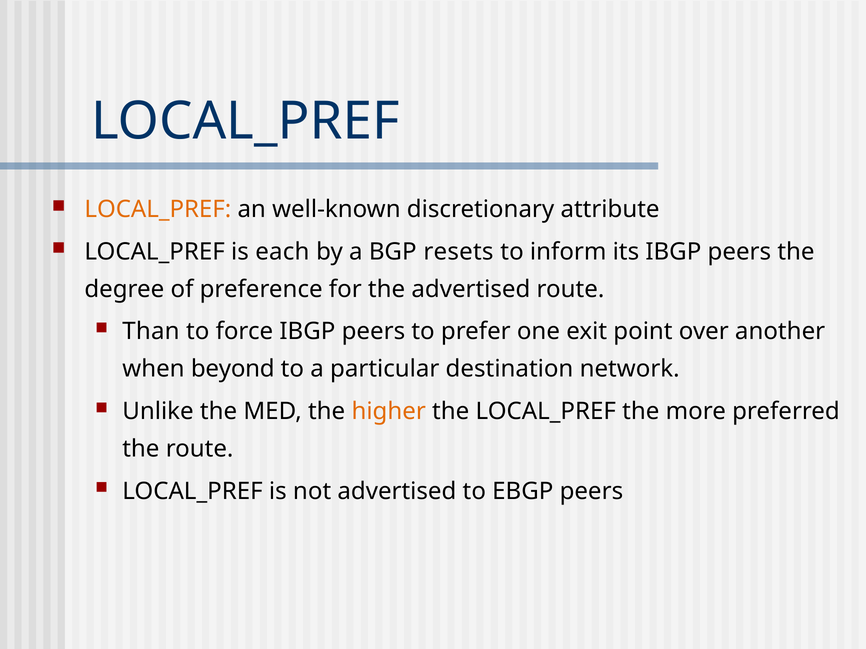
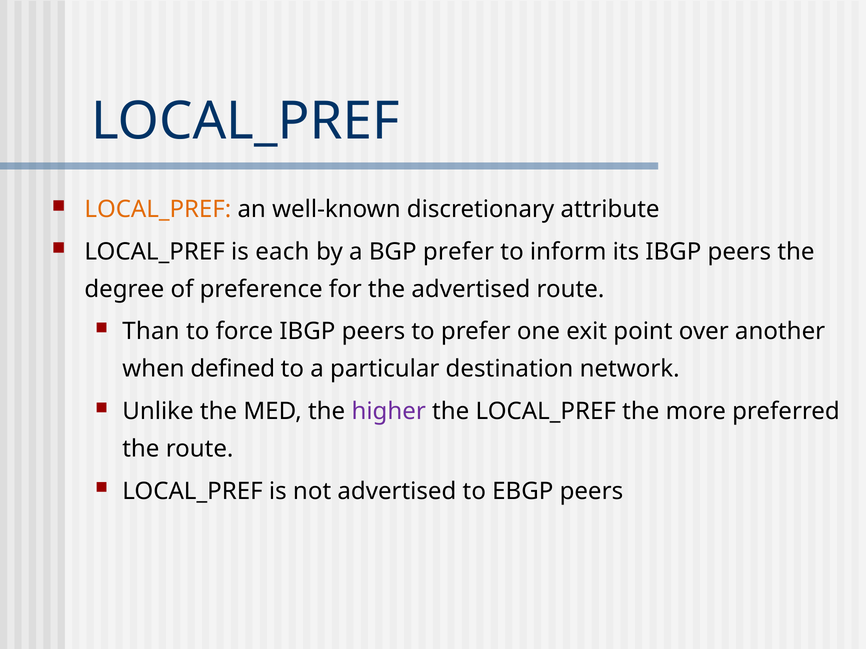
BGP resets: resets -> prefer (458, 252)
beyond: beyond -> defined (233, 369)
higher colour: orange -> purple (389, 412)
